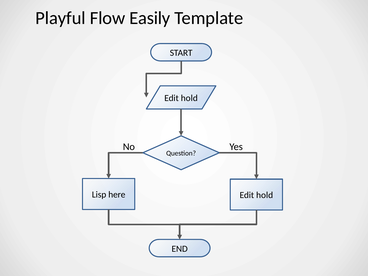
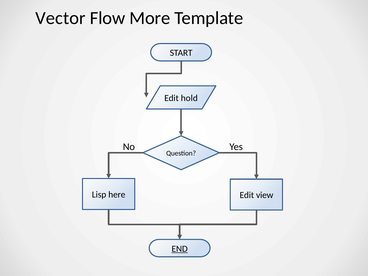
Playful: Playful -> Vector (60, 18)
Easily: Easily -> More (150, 18)
hold: hold -> view (265, 195)
END underline: none -> present (180, 249)
